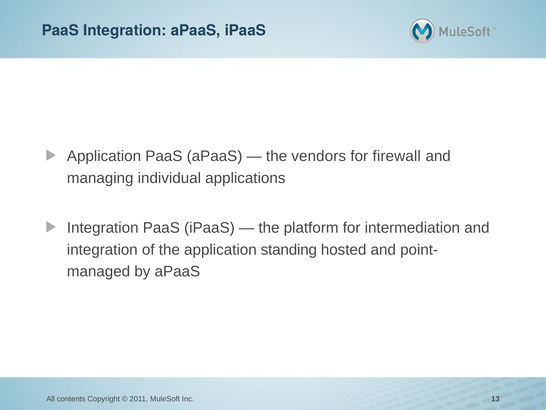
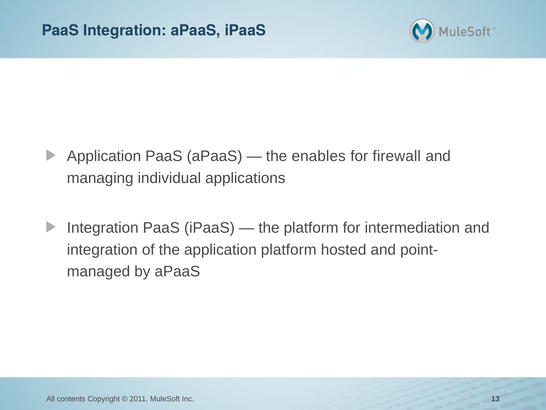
vendors: vendors -> enables (319, 156)
application standing: standing -> platform (289, 249)
